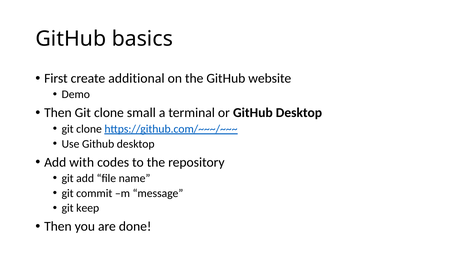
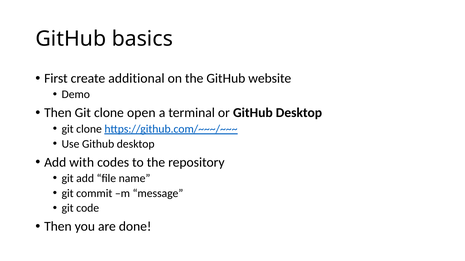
small: small -> open (141, 113)
keep: keep -> code (88, 209)
